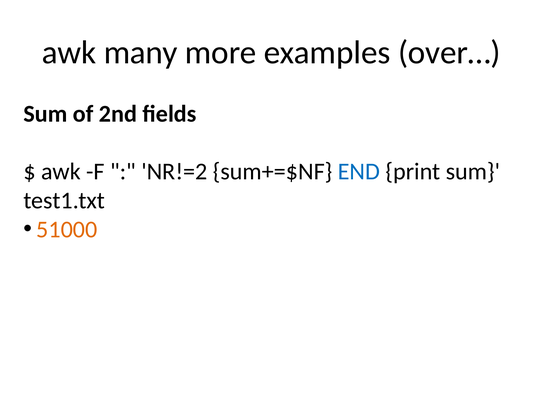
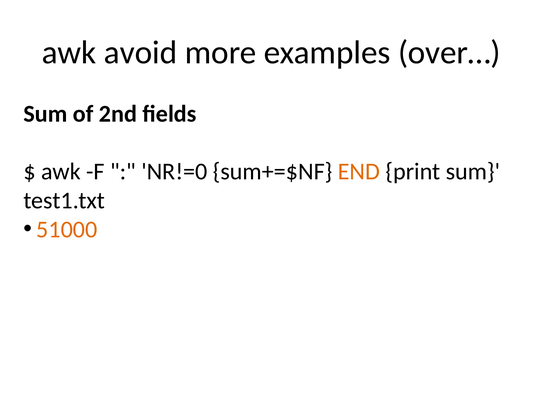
many: many -> avoid (141, 53)
NR!=2: NR!=2 -> NR!=0 (174, 172)
END colour: blue -> orange (359, 172)
